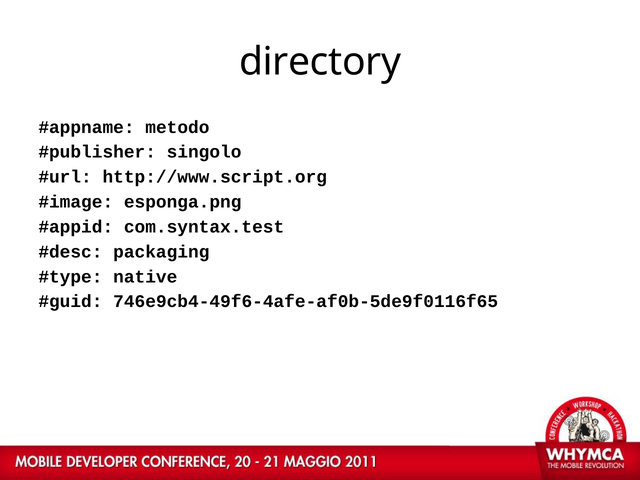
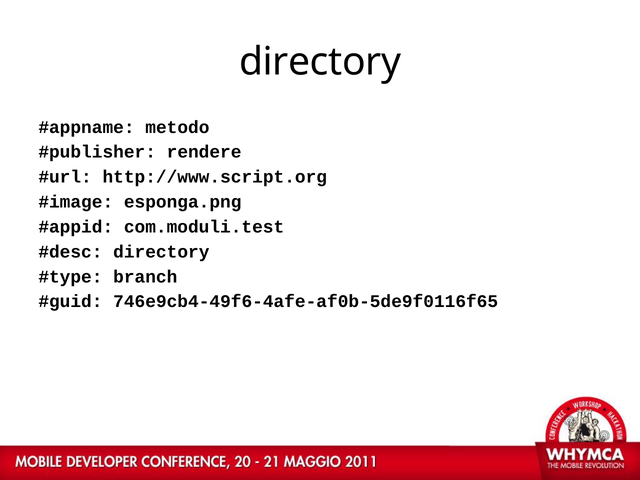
singolo: singolo -> rendere (204, 152)
com.syntax.test: com.syntax.test -> com.moduli.test (204, 227)
packaging: packaging -> directory (161, 252)
native: native -> branch (145, 277)
